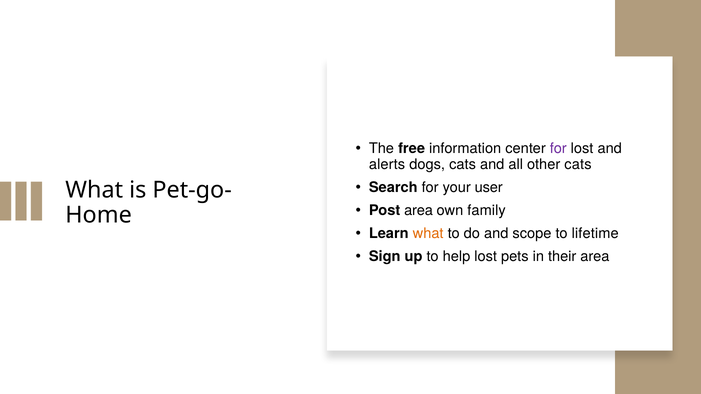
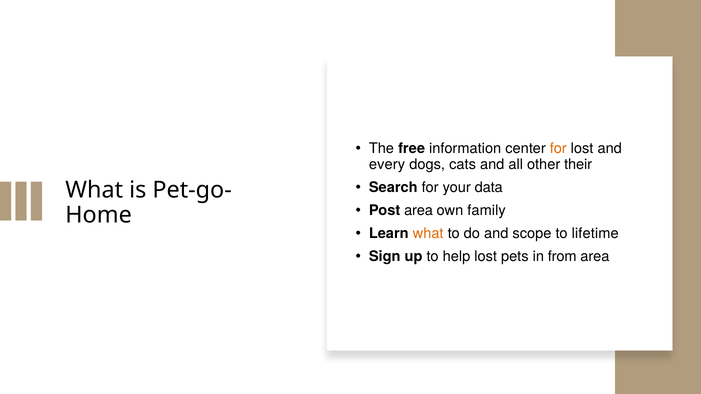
for colour: purple -> orange (558, 149)
alerts: alerts -> every (387, 164)
other cats: cats -> their (578, 164)
user: user -> data (489, 188)
their: their -> from (562, 257)
